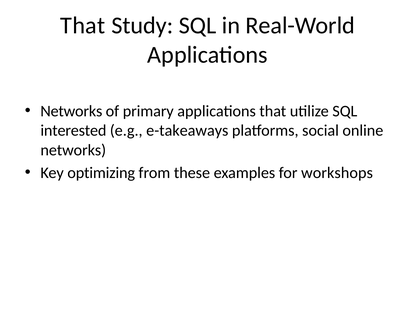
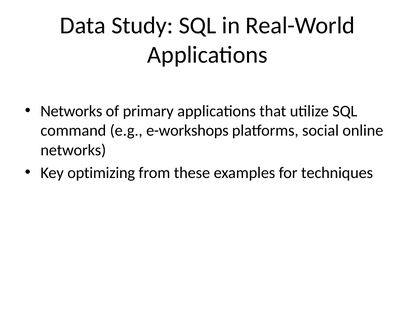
That: That -> Data (83, 26)
interested: interested -> command (73, 130)
e-takeaways: e-takeaways -> e-workshops (187, 130)
workshops: workshops -> techniques (337, 172)
